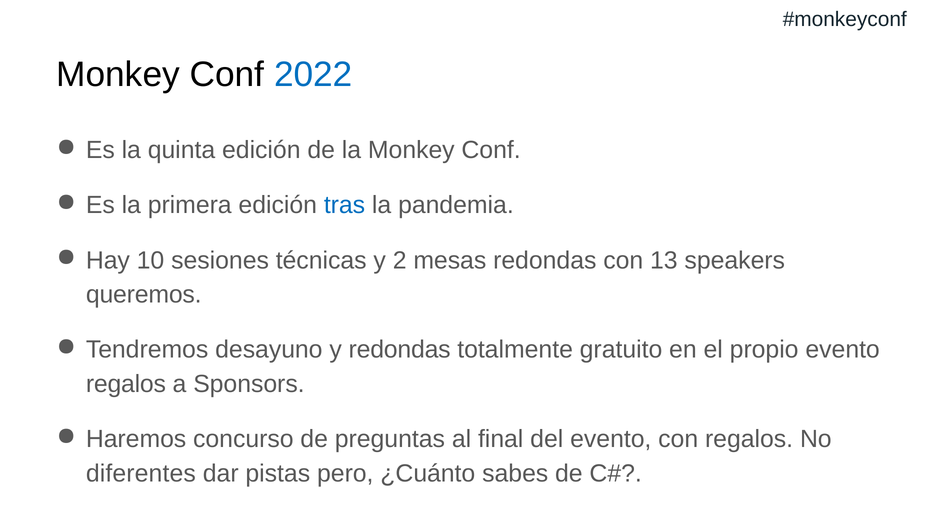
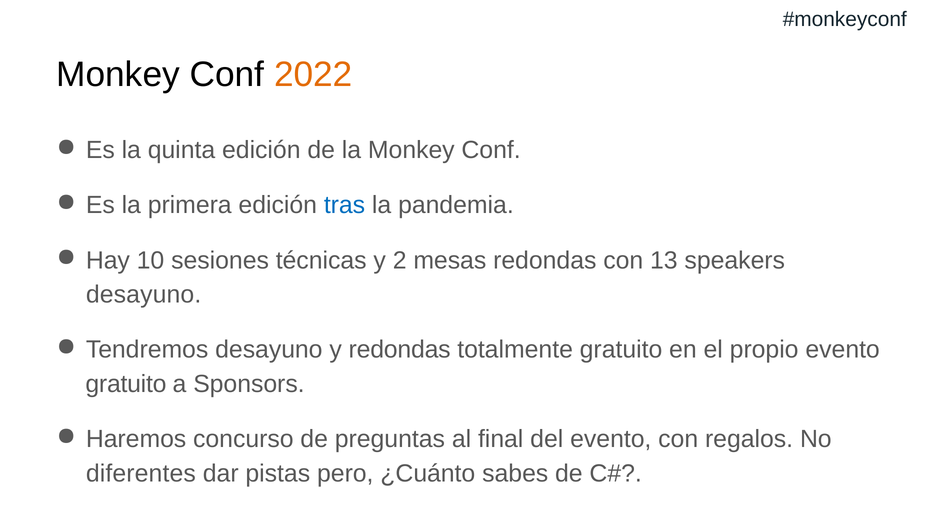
2022 colour: blue -> orange (313, 74)
queremos: queremos -> desayuno (144, 294)
regalos: regalos -> gratuito (126, 384)
